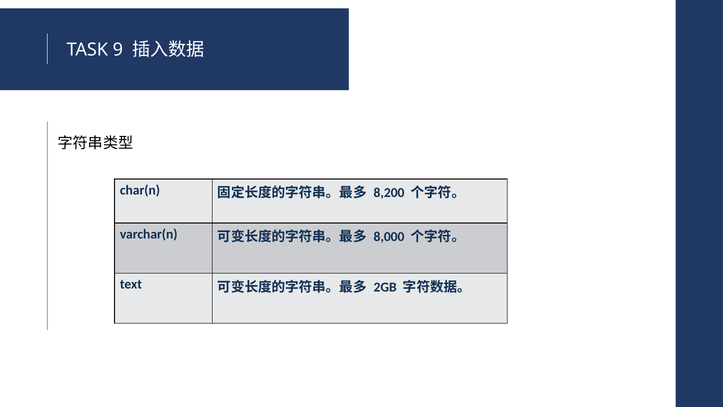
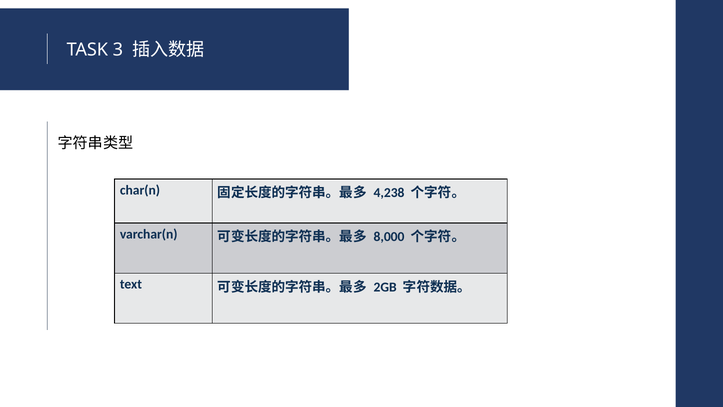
9: 9 -> 3 (118, 50)
8,200: 8,200 -> 4,238 (389, 193)
